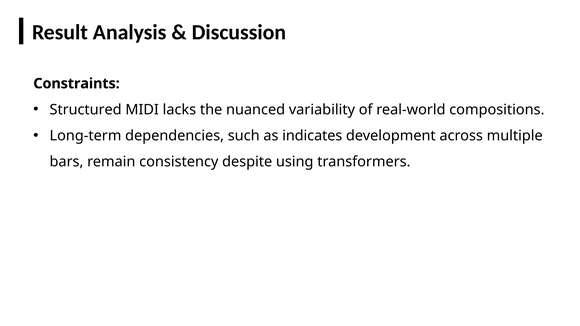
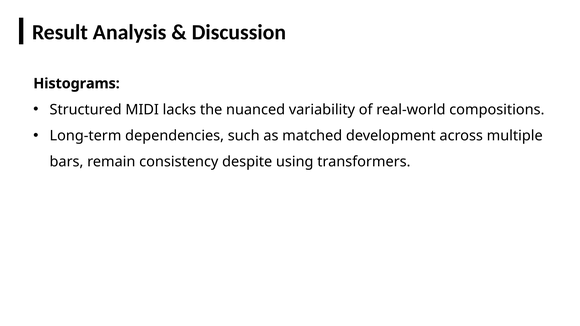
Constraints: Constraints -> Histograms (76, 84)
indicates: indicates -> matched (312, 136)
